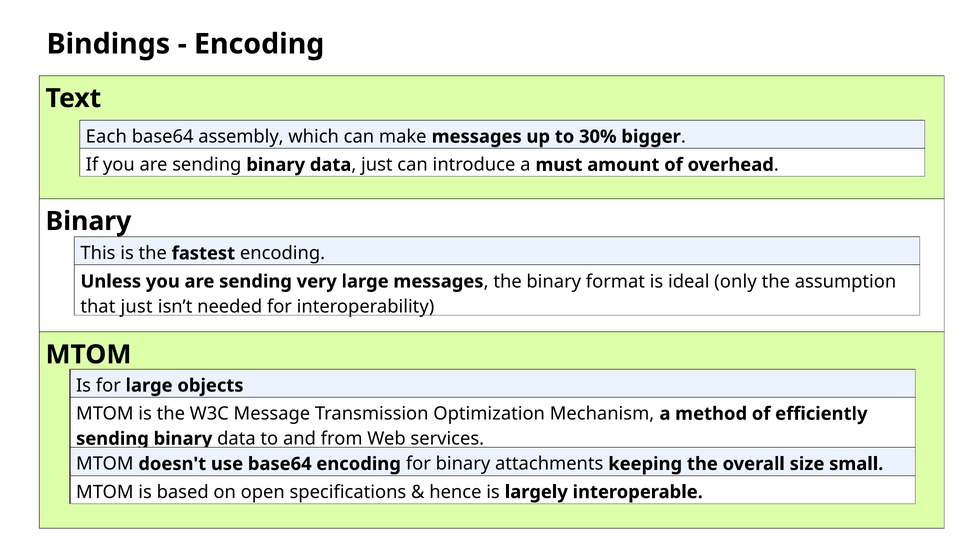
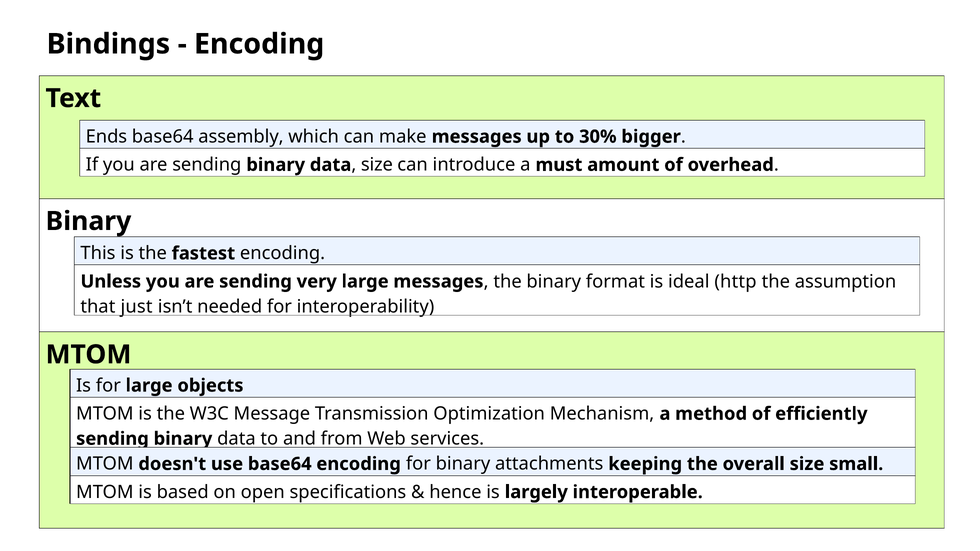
Each: Each -> Ends (106, 137)
just: just -> size (377, 165)
only: only -> http (735, 282)
